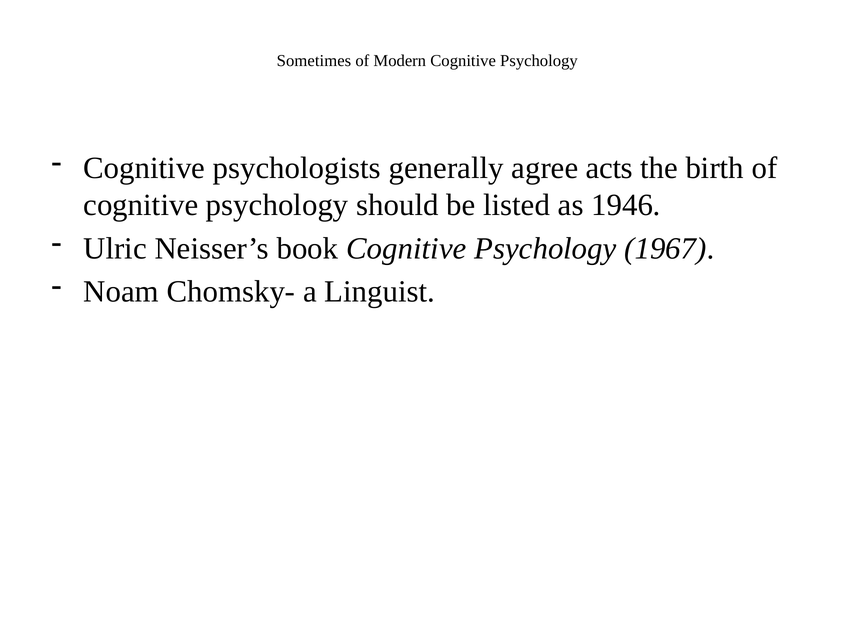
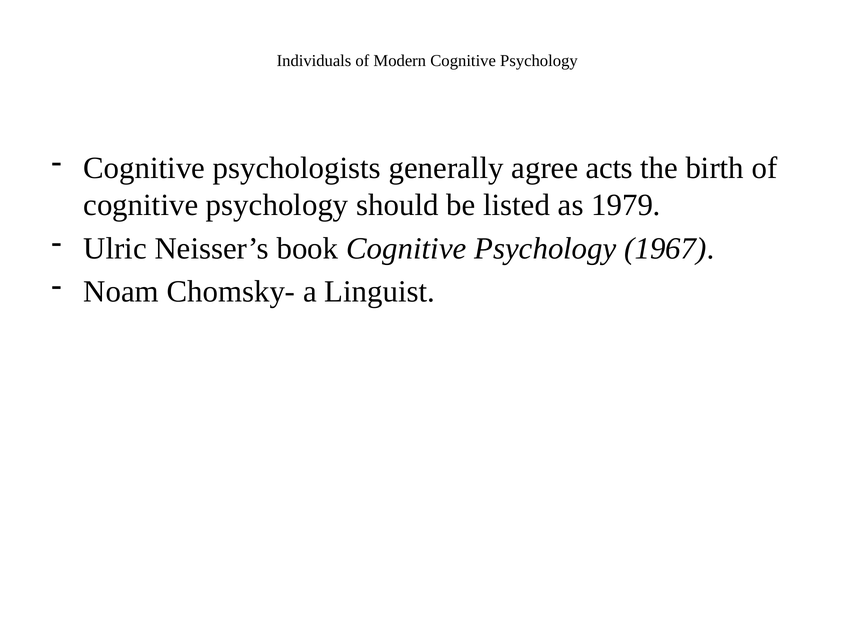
Sometimes: Sometimes -> Individuals (314, 61)
1946: 1946 -> 1979 (626, 205)
